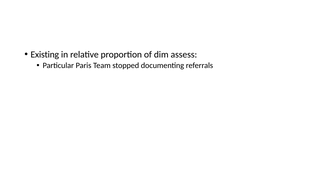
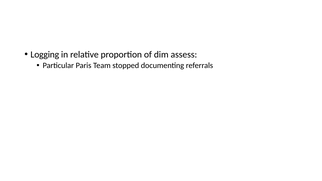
Existing: Existing -> Logging (45, 54)
